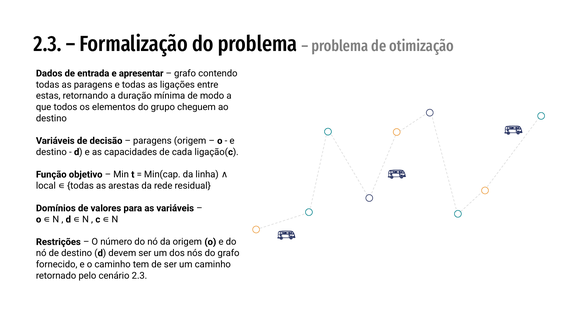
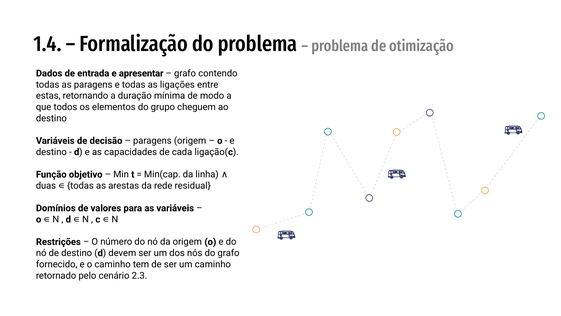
2.3: 2.3 -> 1.4 (48, 44)
local: local -> duas (46, 185)
